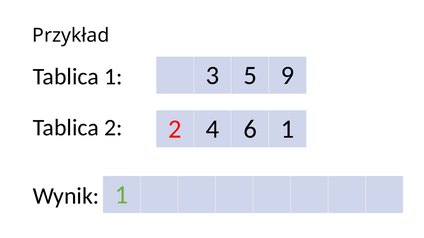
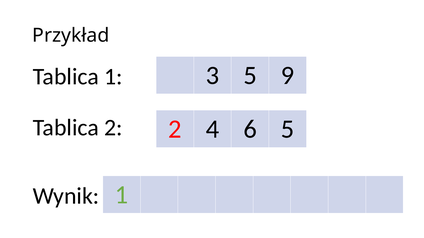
6 1: 1 -> 5 (288, 129)
